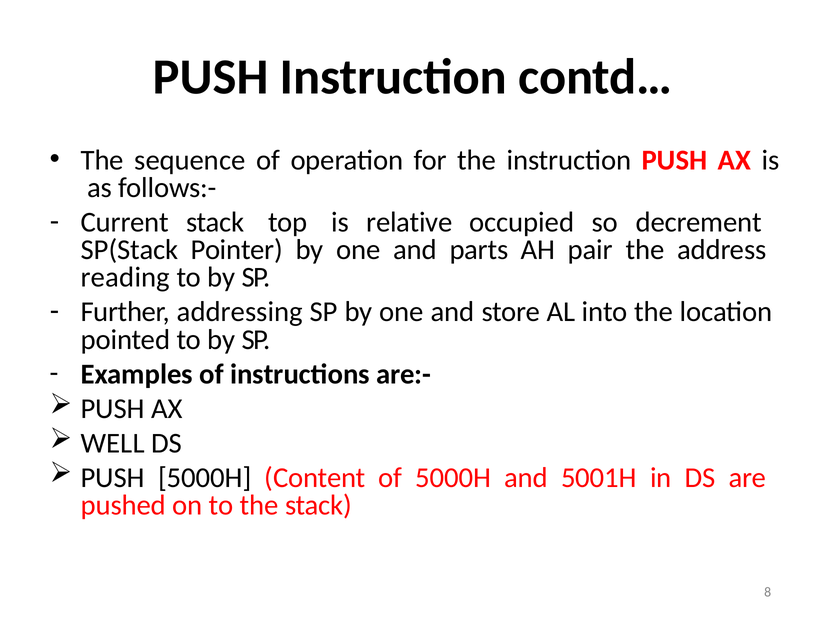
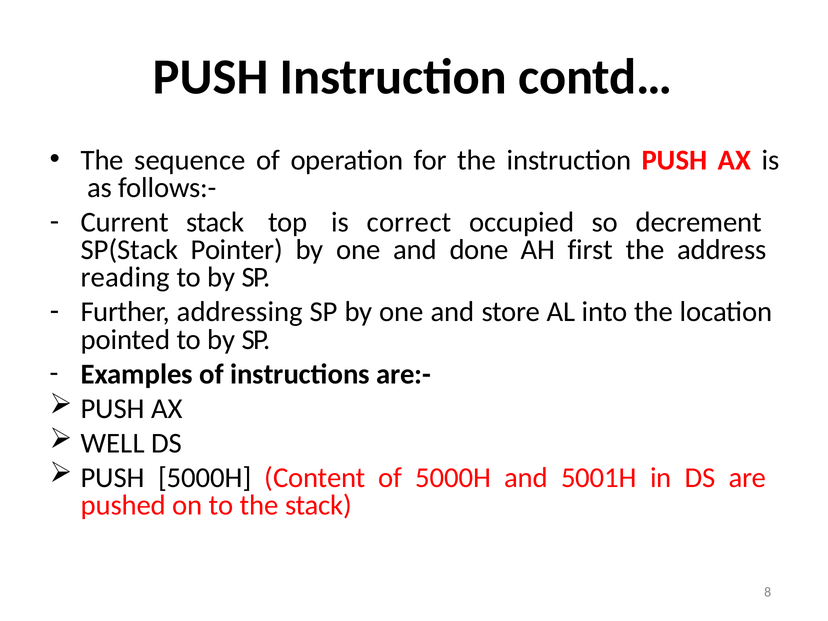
relative: relative -> correct (409, 222)
parts: parts -> done (479, 250)
pair: pair -> first (590, 250)
